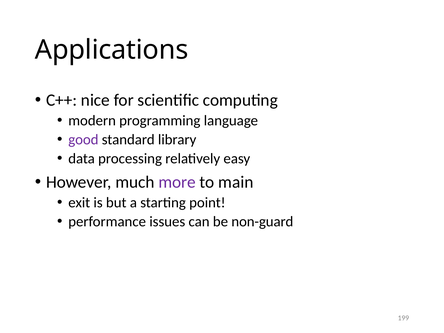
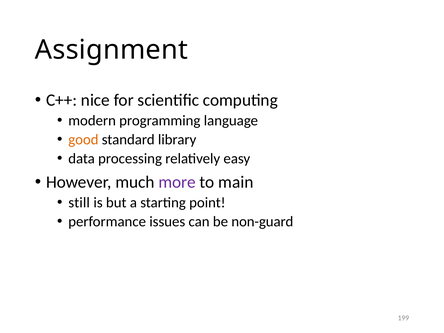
Applications: Applications -> Assignment (111, 50)
good colour: purple -> orange (83, 140)
exit: exit -> still (79, 202)
